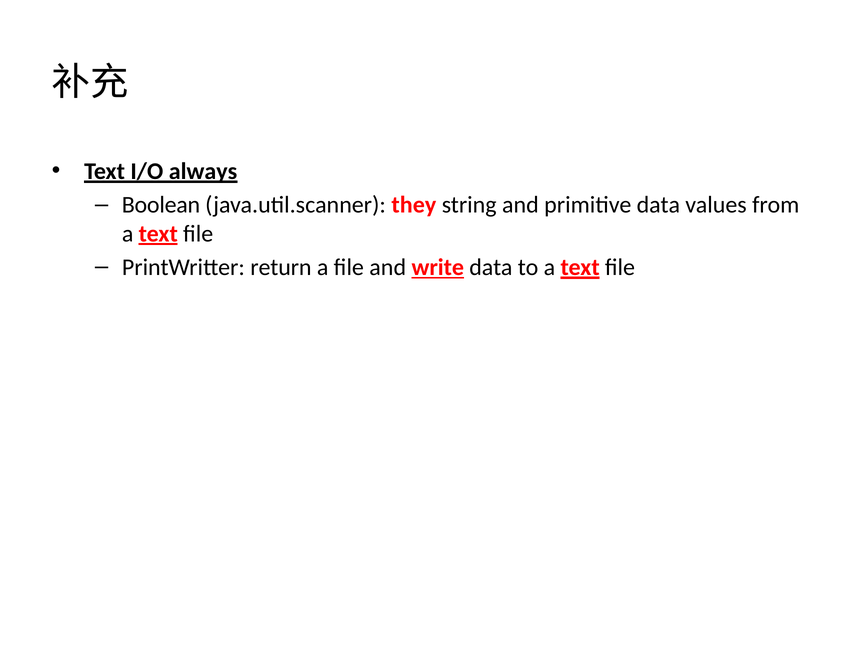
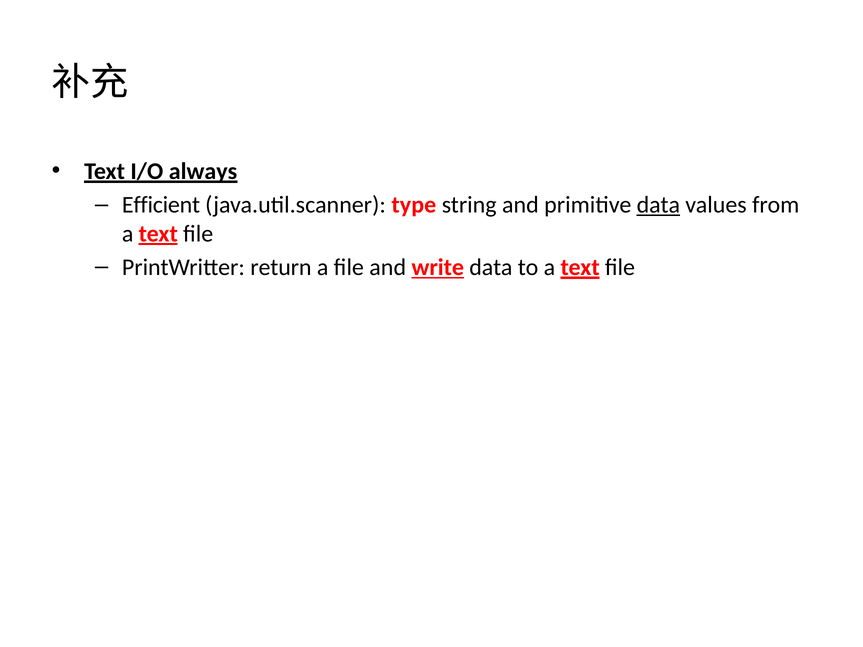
Boolean: Boolean -> Efficient (161, 205)
they: they -> type (414, 205)
data underline: none -> present (658, 205)
